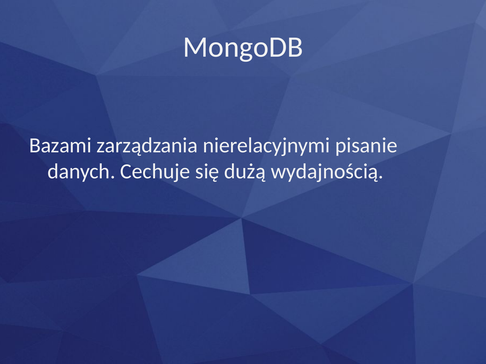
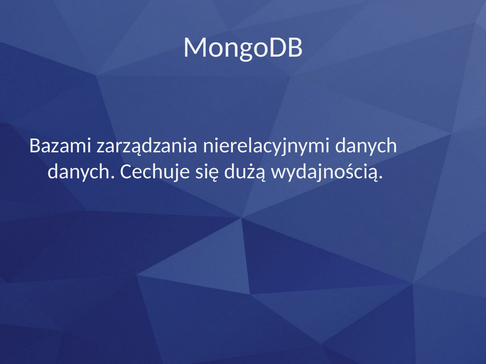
nierelacyjnymi pisanie: pisanie -> danych (366, 146)
